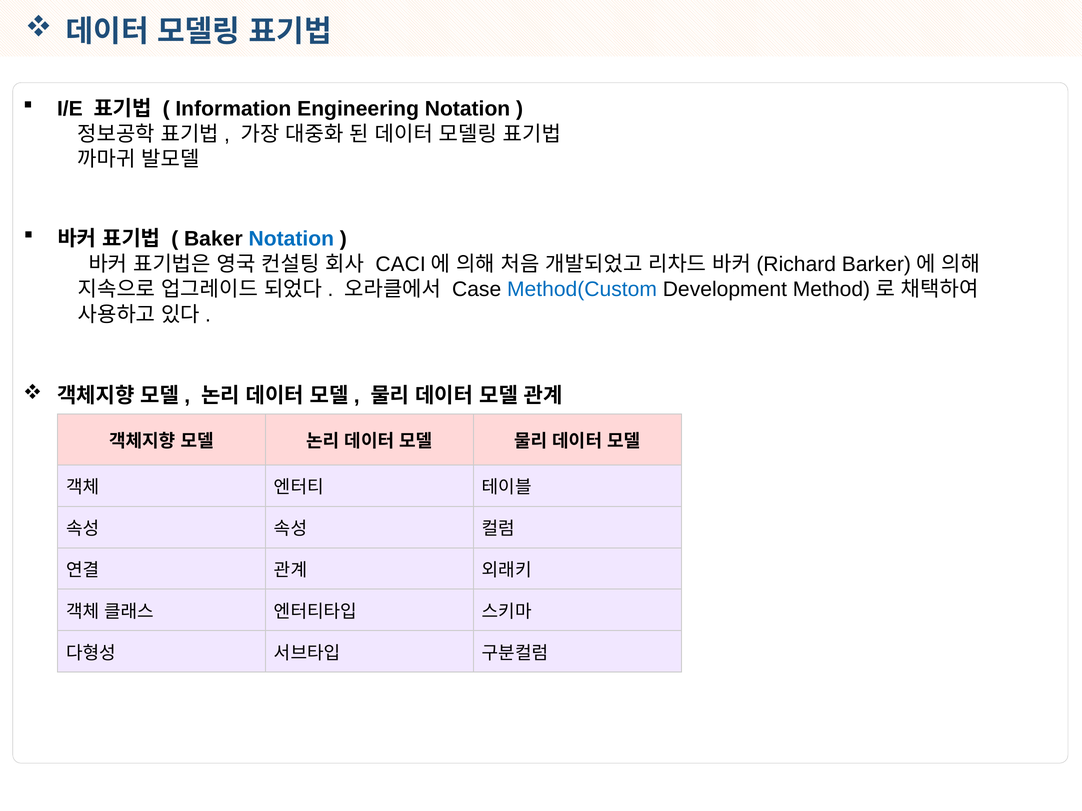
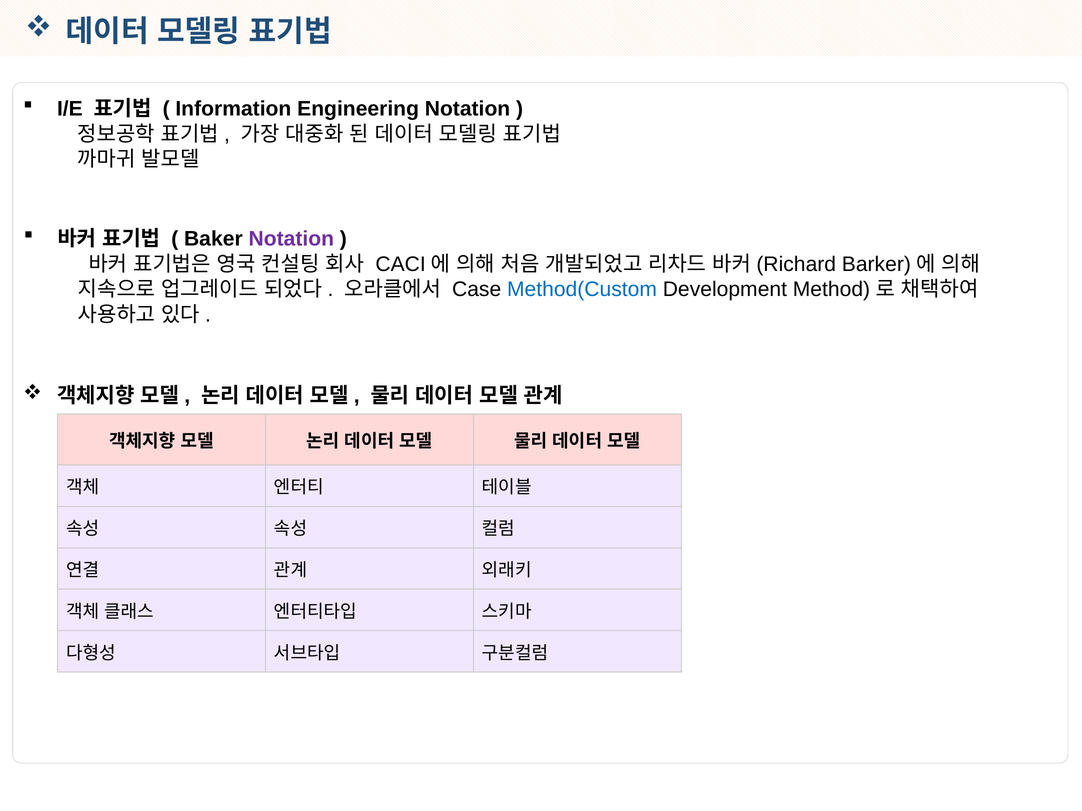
Notation colour: blue -> purple (291, 239)
